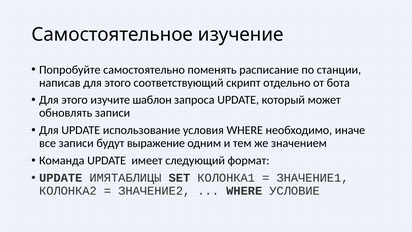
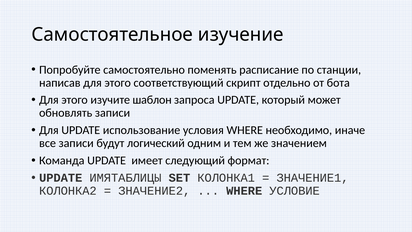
выражение: выражение -> логический (156, 143)
